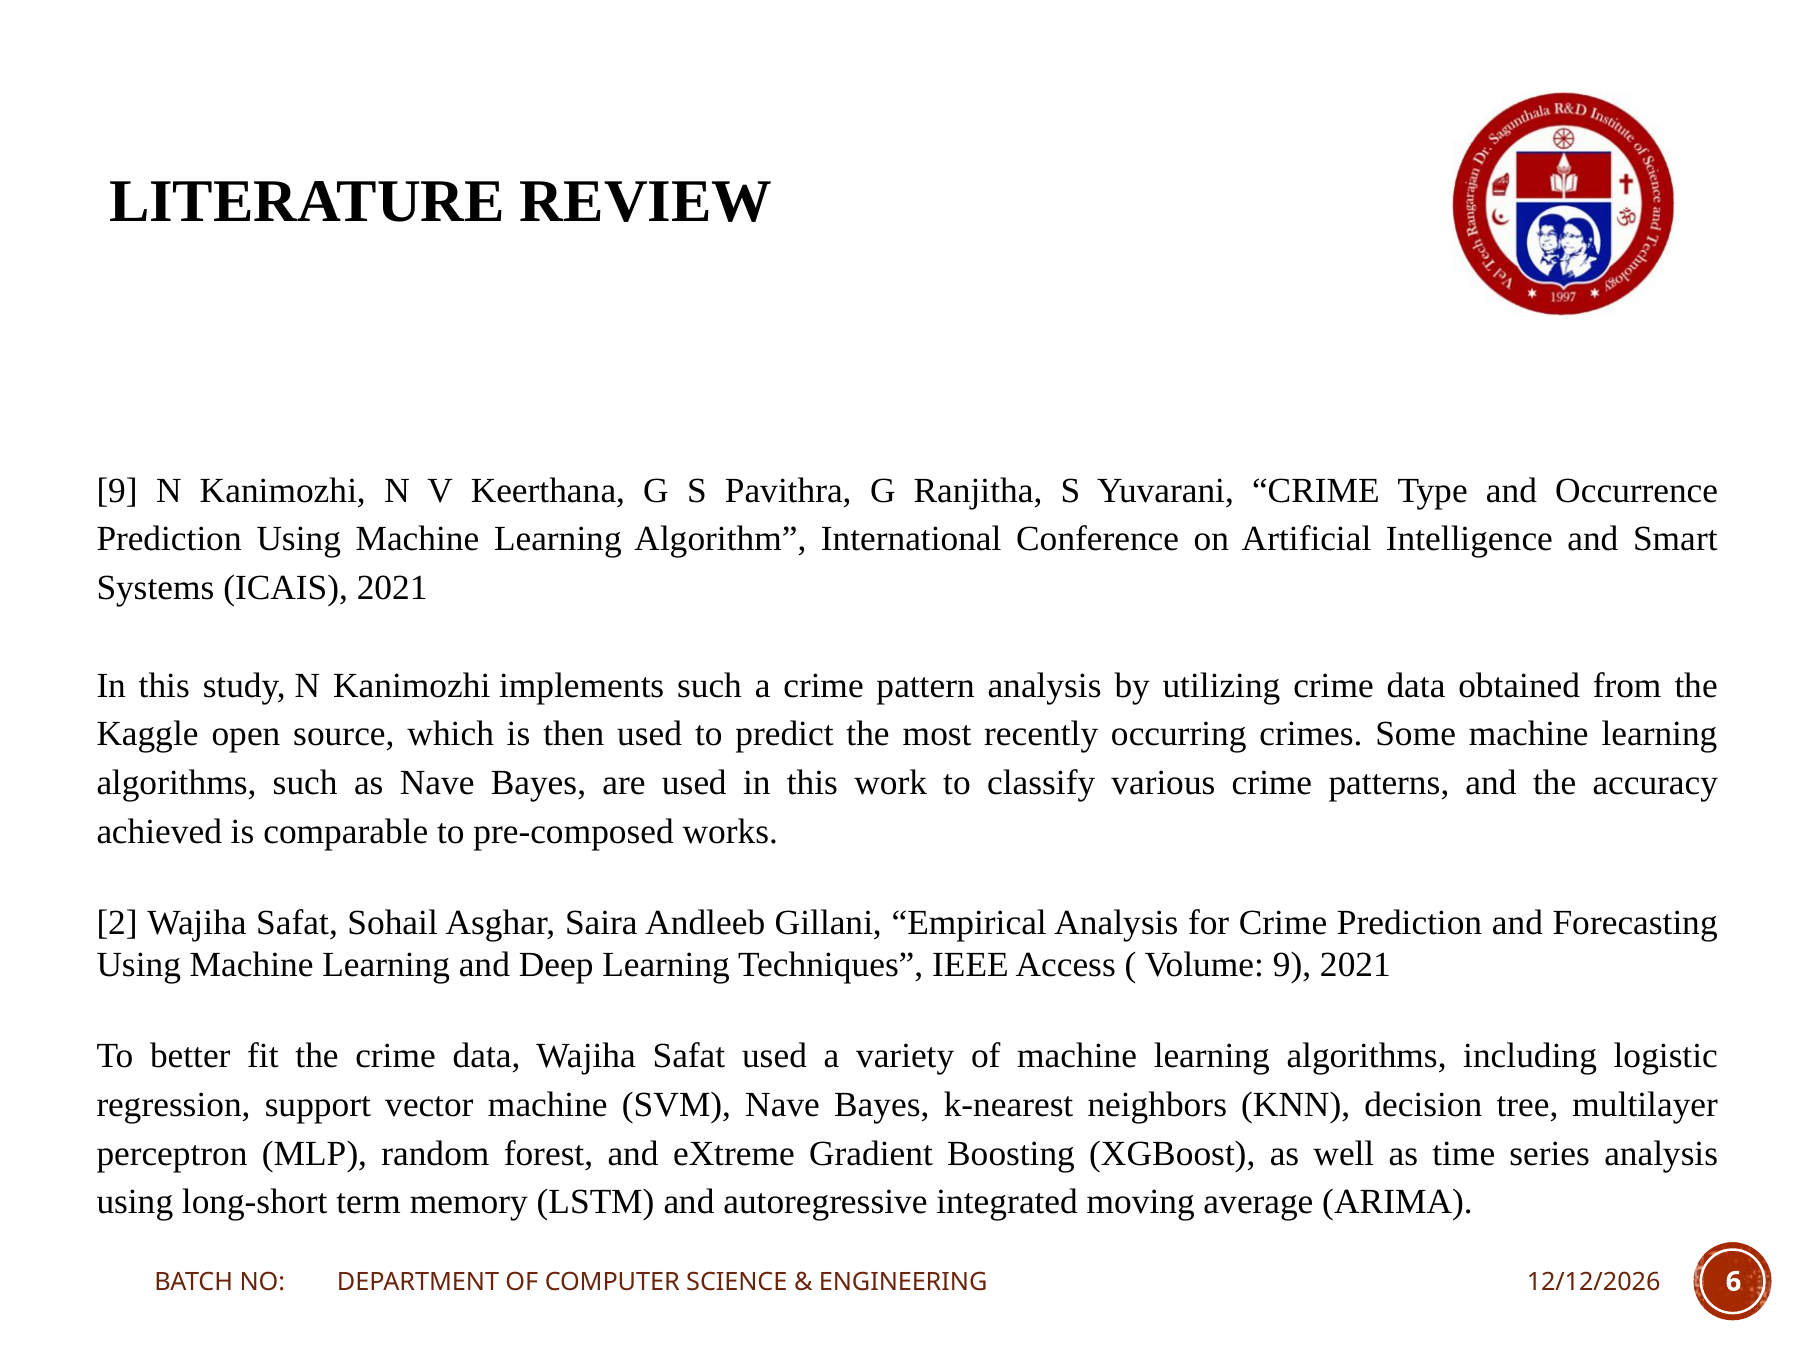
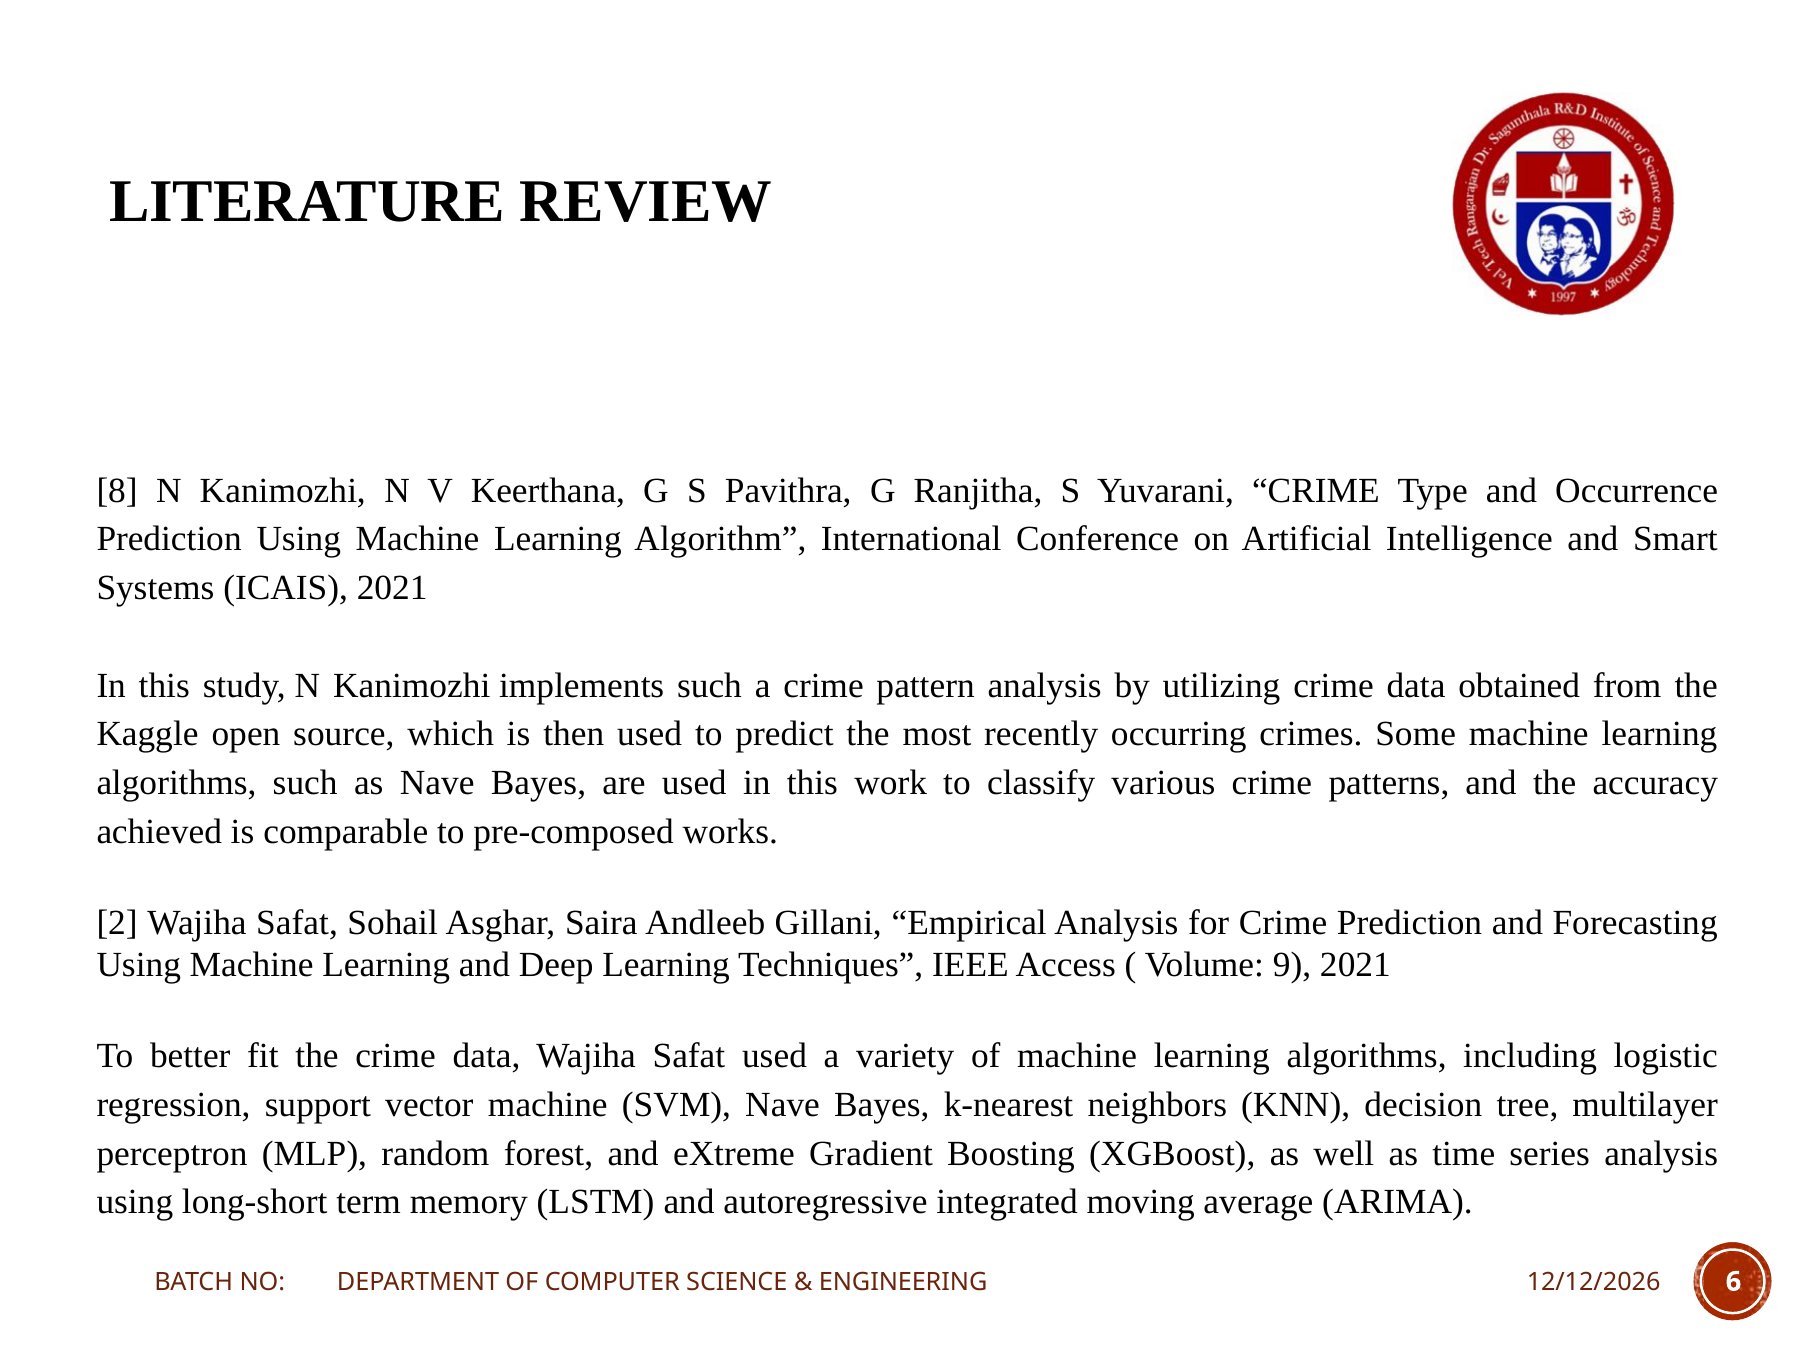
9: 9 -> 8 (117, 491)
